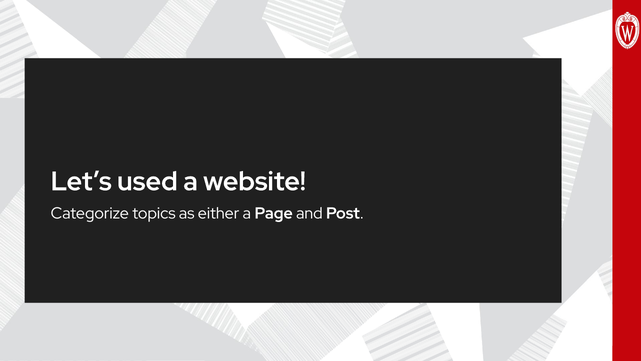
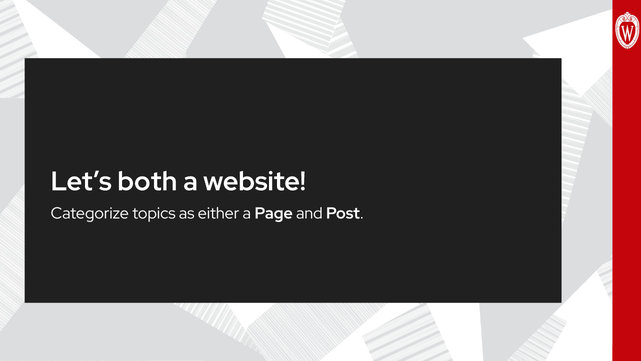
used: used -> both (147, 181)
